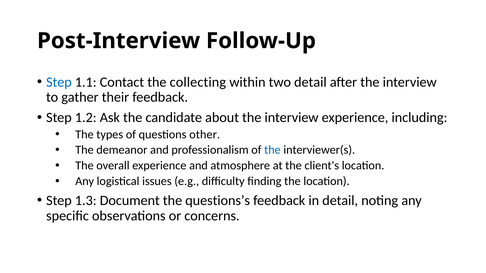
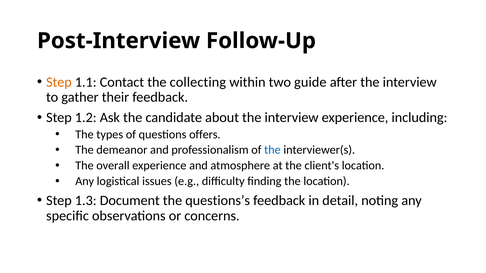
Step colour: blue -> orange (59, 82)
two detail: detail -> guide (310, 82)
other: other -> offers (205, 135)
